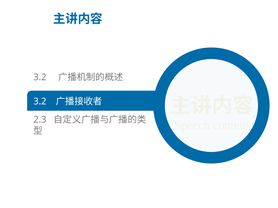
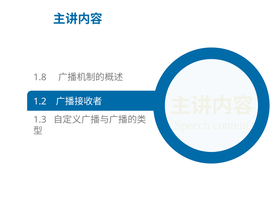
3.2: 3.2 -> 1.8 (40, 77)
3.2: 3.2 -> 1.2 (40, 102)
2.3: 2.3 -> 1.3 (40, 120)
